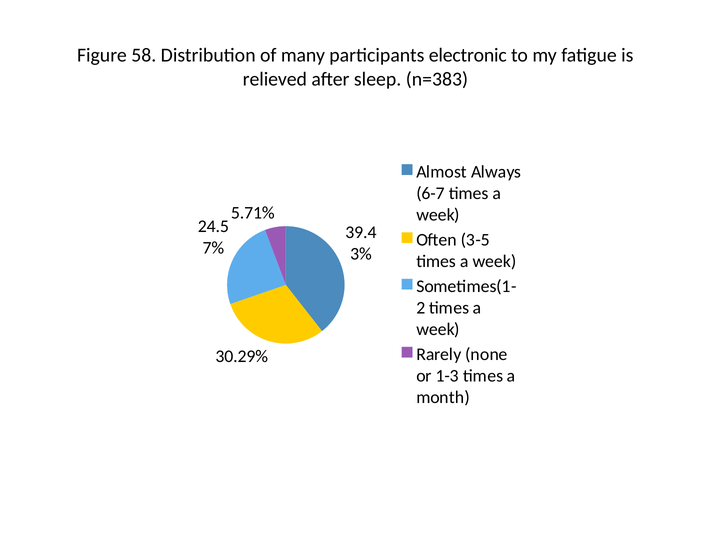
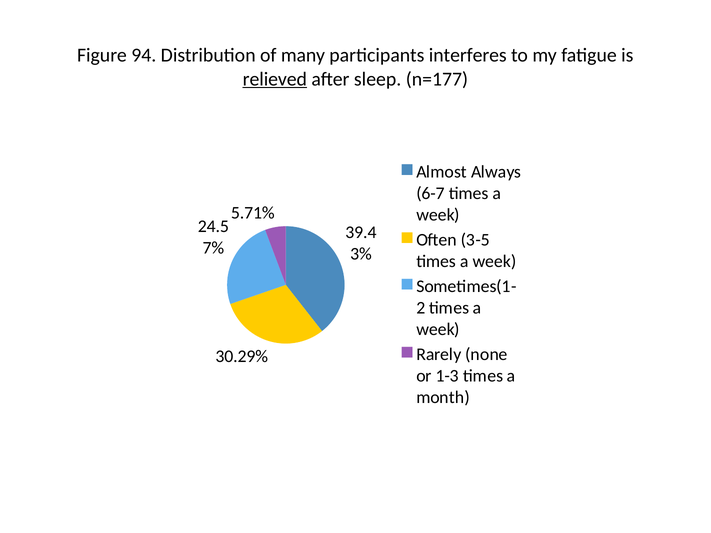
58: 58 -> 94 (144, 55)
electronic: electronic -> interferes (468, 55)
relieved underline: none -> present (275, 79)
n=383: n=383 -> n=177 (437, 79)
